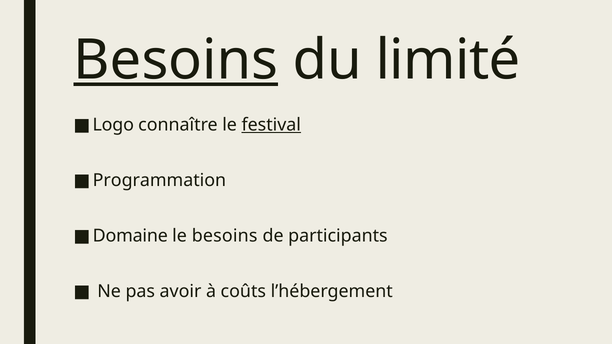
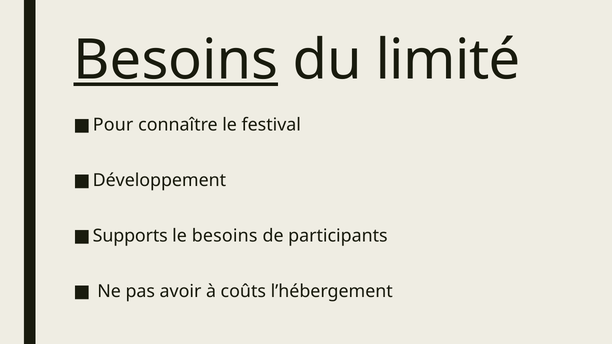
Logo: Logo -> Pour (113, 125)
festival underline: present -> none (271, 125)
Programmation: Programmation -> Développement (159, 180)
Domaine: Domaine -> Supports (130, 236)
